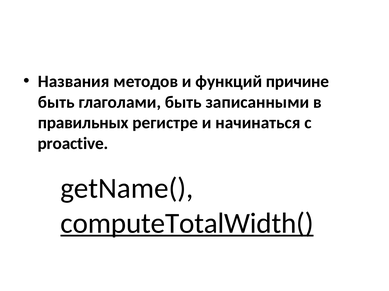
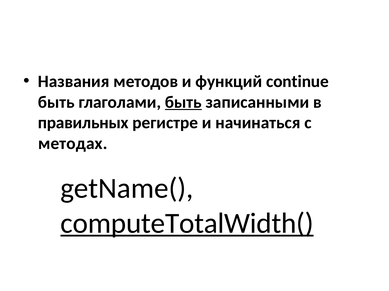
причине: причине -> continue (297, 82)
быть underline: none -> present (183, 102)
proactive: proactive -> методах (73, 144)
